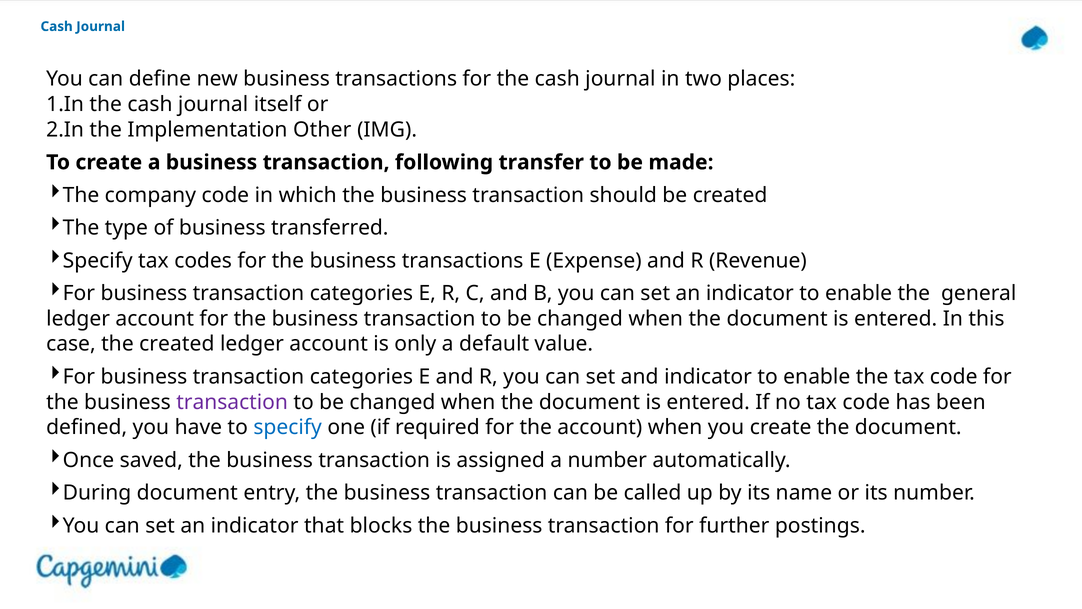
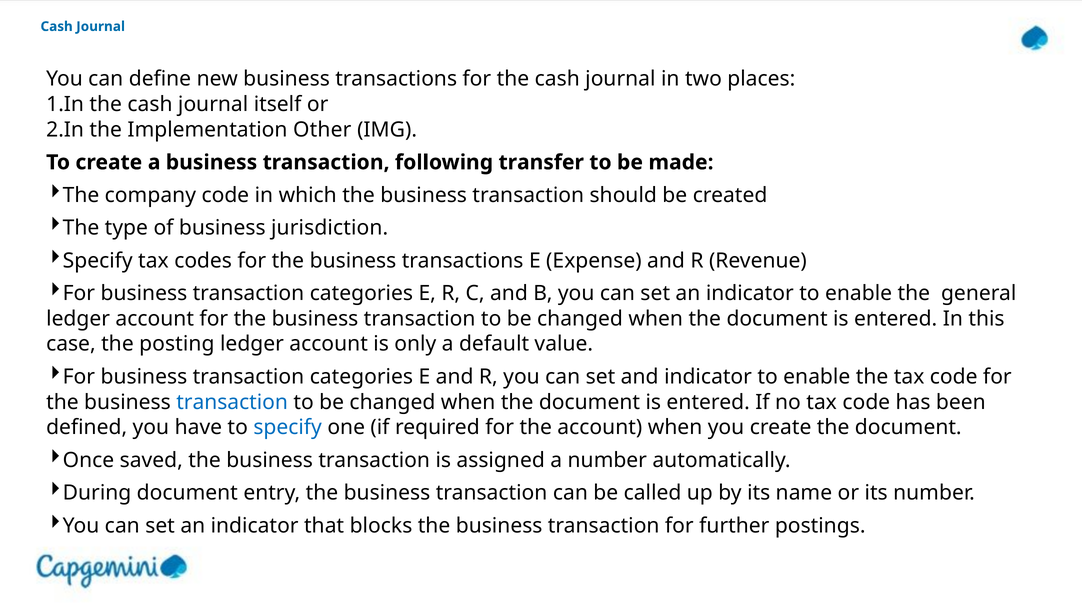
transferred: transferred -> jurisdiction (330, 228)
the created: created -> posting (177, 344)
transaction colour: purple -> blue (232, 402)
